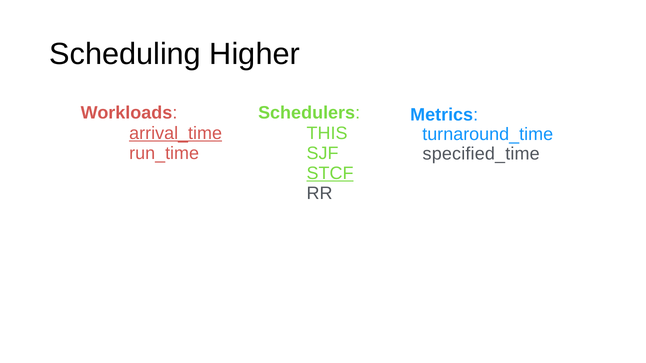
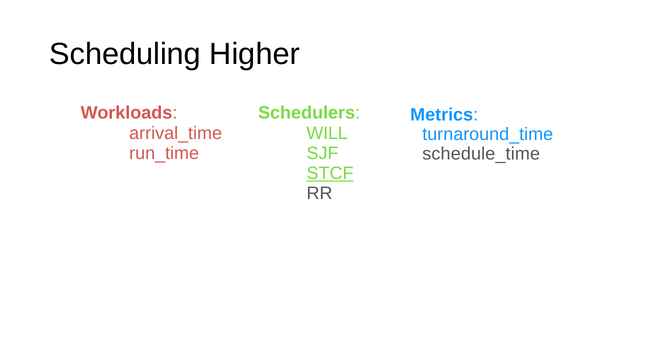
arrival_time underline: present -> none (176, 133)
THIS: THIS -> WILL (327, 133)
specified_time: specified_time -> schedule_time (481, 154)
